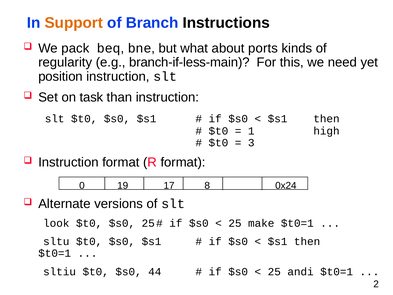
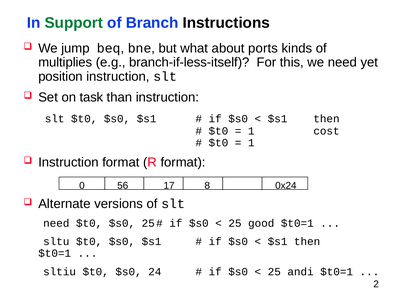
Support colour: orange -> green (74, 23)
pack: pack -> jump (75, 48)
regularity: regularity -> multiplies (65, 62)
branch-if-less-main: branch-if-less-main -> branch-if-less-itself (189, 62)
high: high -> cost (326, 131)
3: 3 -> 1 (251, 143)
19: 19 -> 56 (123, 185)
look: look -> need (56, 223)
make: make -> good (261, 223)
44: 44 -> 24 (155, 271)
